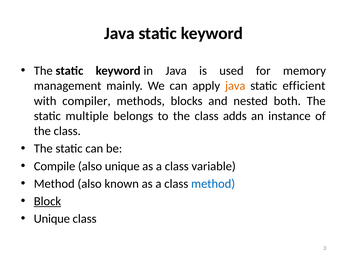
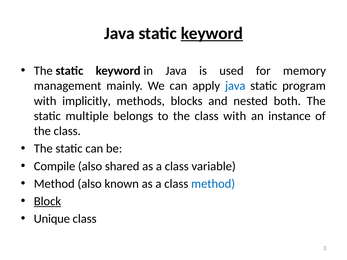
keyword underline: none -> present (212, 33)
java colour: orange -> blue (235, 86)
efficient: efficient -> program (304, 86)
compiler: compiler -> implicitly (87, 101)
class adds: adds -> with (235, 116)
also unique: unique -> shared (122, 166)
